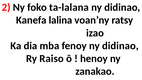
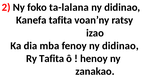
Kanefa lalina: lalina -> tafita (60, 20)
Ry Raiso: Raiso -> Tafita (52, 58)
